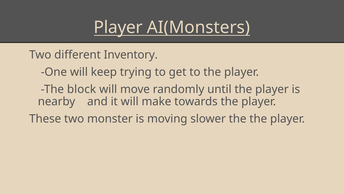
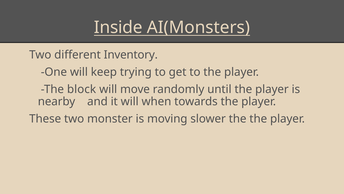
Player: Player -> Inside (118, 27)
make: make -> when (156, 101)
